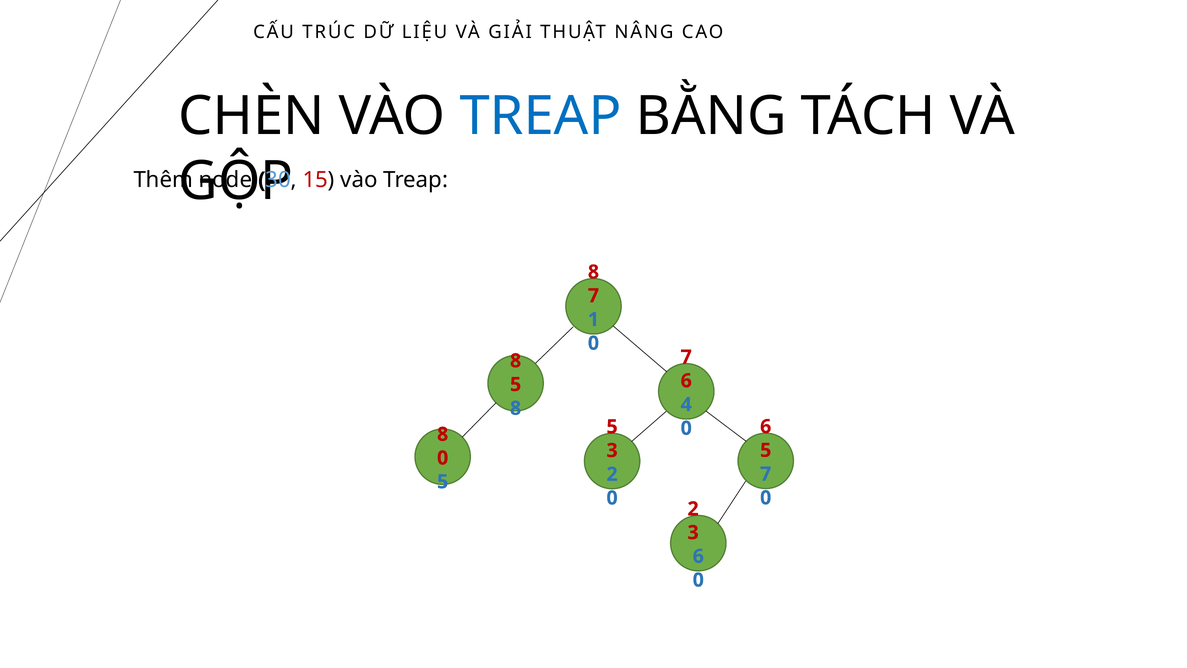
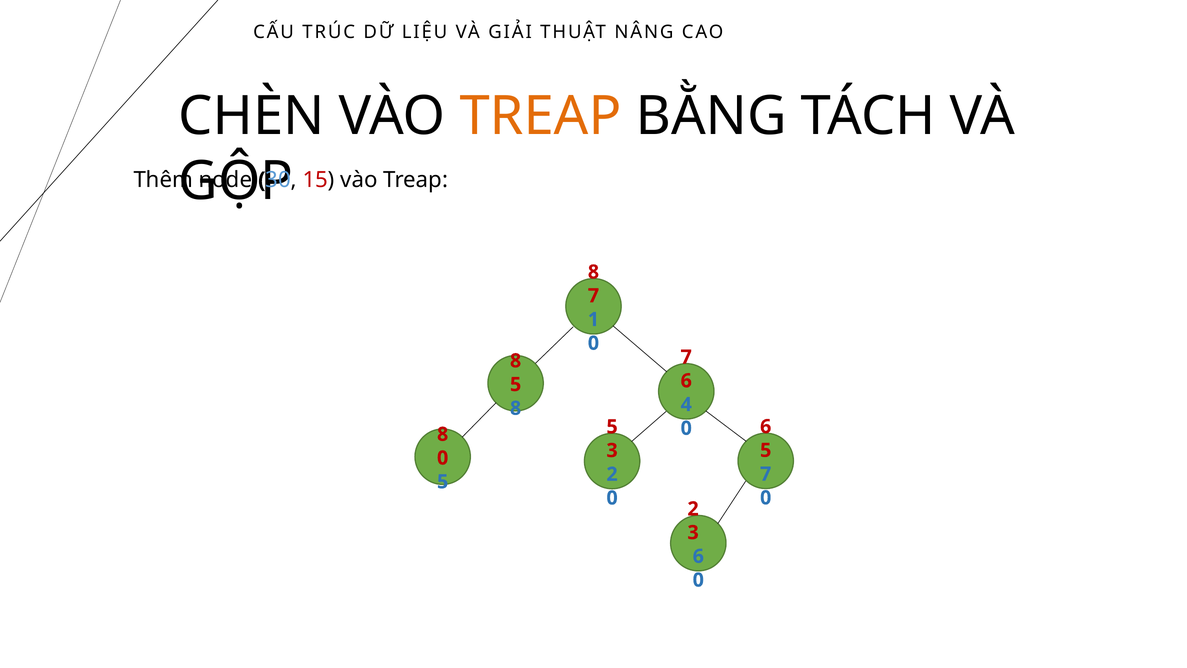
TREAP colour: blue -> orange (541, 116)
